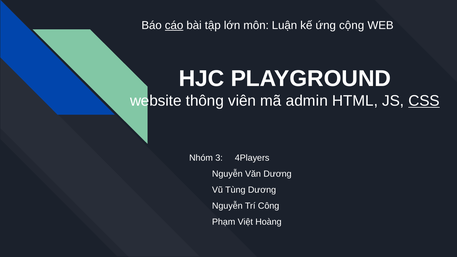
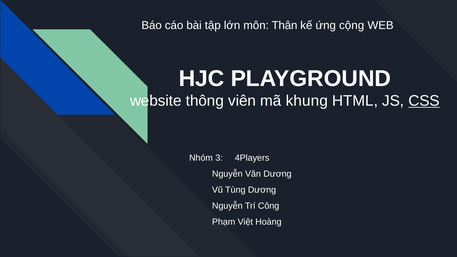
cáo underline: present -> none (174, 25)
Luận: Luận -> Thân (285, 25)
admin: admin -> khung (307, 101)
